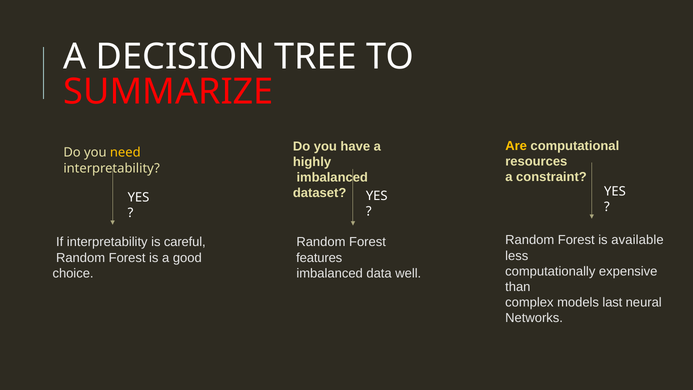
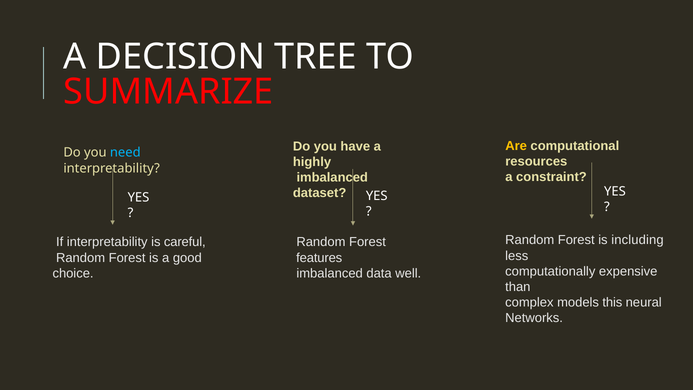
need colour: yellow -> light blue (125, 153)
available: available -> including (638, 240)
last: last -> this (612, 302)
